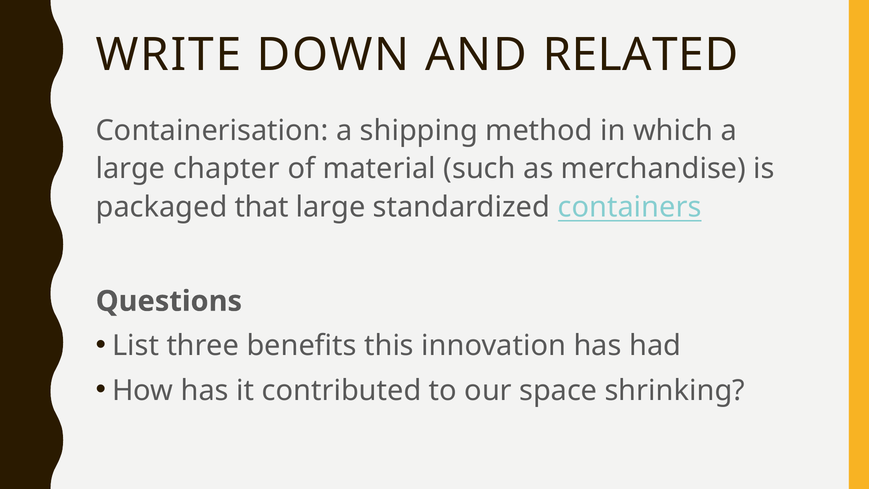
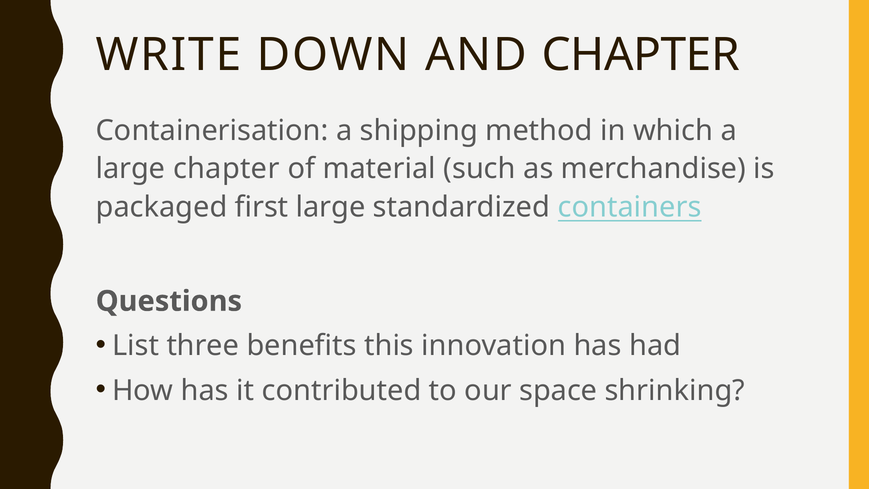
AND RELATED: RELATED -> CHAPTER (641, 55)
that: that -> first (262, 207)
